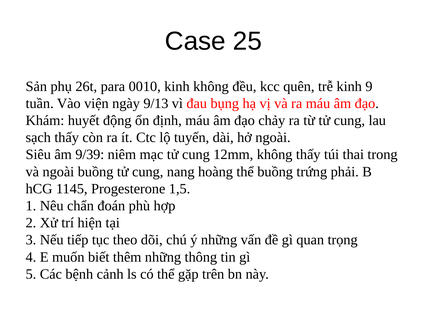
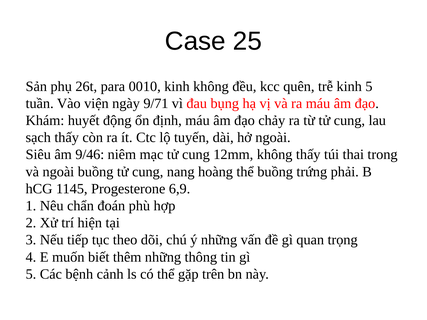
kinh 9: 9 -> 5 (369, 86)
9/13: 9/13 -> 9/71 (156, 103)
9/39: 9/39 -> 9/46 (90, 155)
1,5: 1,5 -> 6,9 (180, 189)
